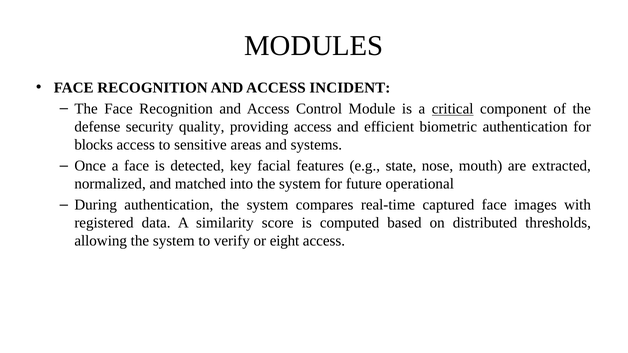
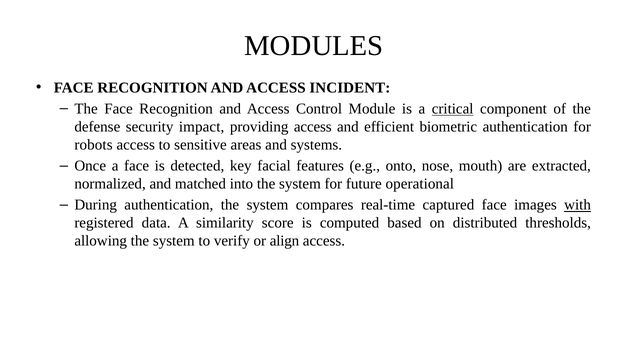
quality: quality -> impact (202, 127)
blocks: blocks -> robots (94, 145)
state: state -> onto (401, 166)
with underline: none -> present (578, 205)
eight: eight -> align (285, 241)
